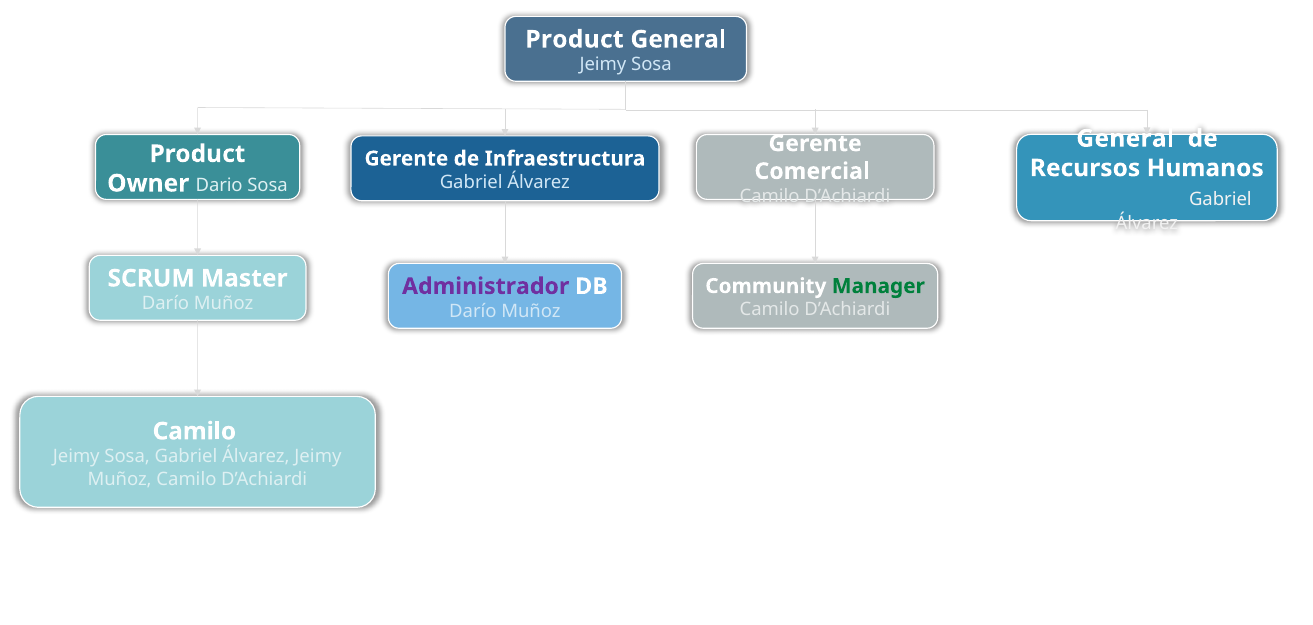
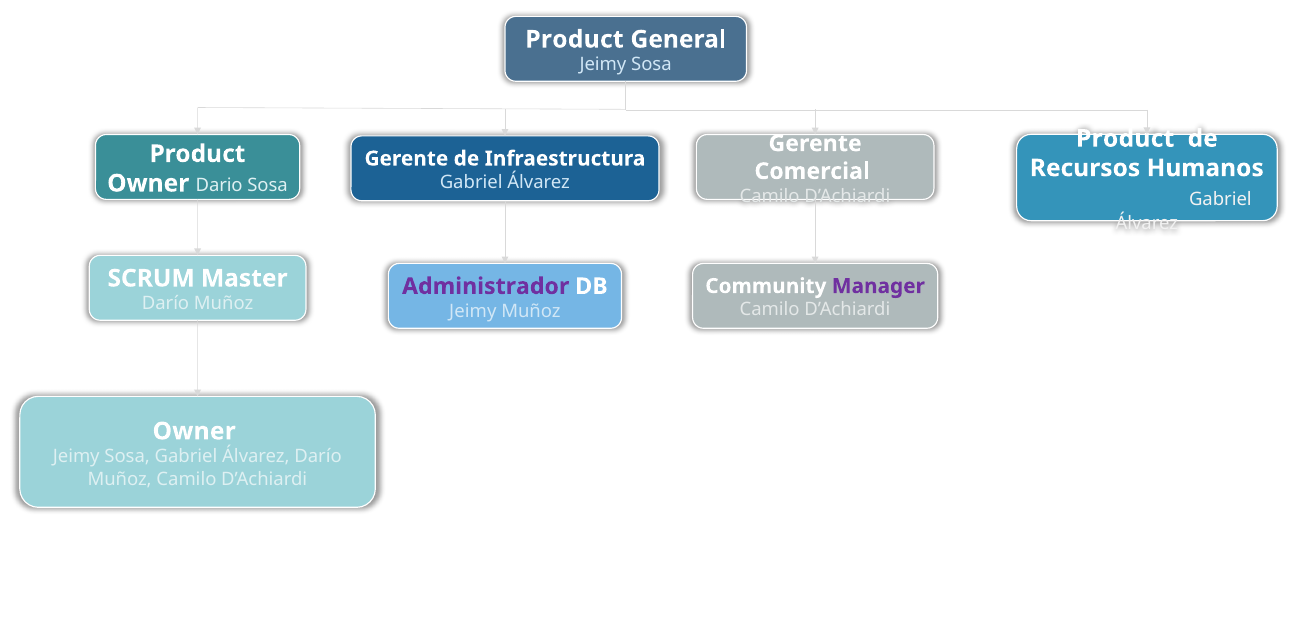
General: General -> Product (1125, 139)
Manager colour: green -> purple (878, 286)
Darío: Darío -> Jeimy (473, 311)
Camilo: Camilo -> Owner (194, 432)
Álvarez Jeimy: Jeimy -> Darío (318, 457)
